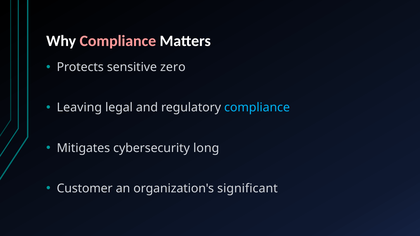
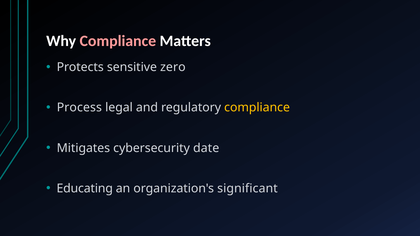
Leaving: Leaving -> Process (79, 108)
compliance colour: light blue -> yellow (257, 108)
long: long -> date (206, 148)
Customer: Customer -> Educating (85, 189)
